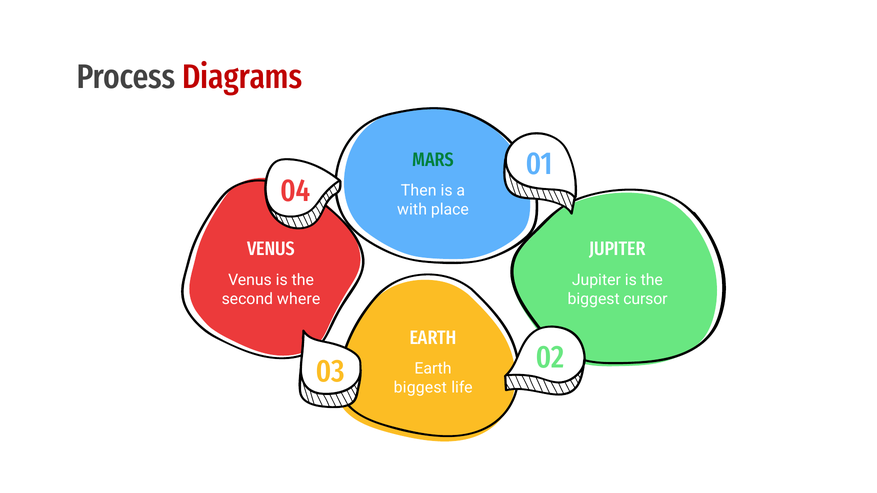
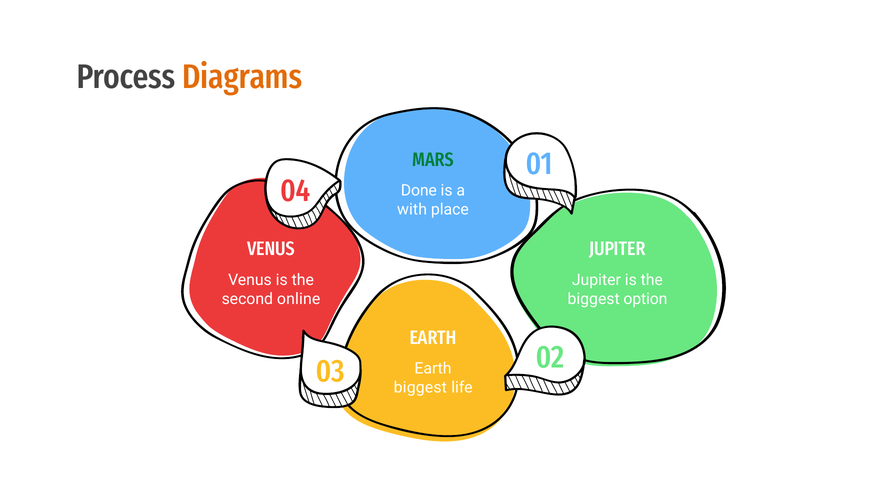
Diagrams colour: red -> orange (242, 77)
Then: Then -> Done (419, 191)
where: where -> online (299, 299)
cursor: cursor -> option (645, 299)
